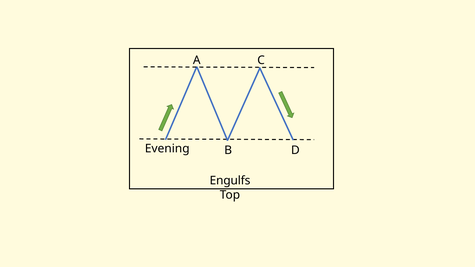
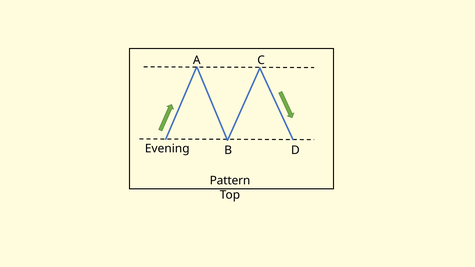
Engulfs: Engulfs -> Pattern (230, 181)
